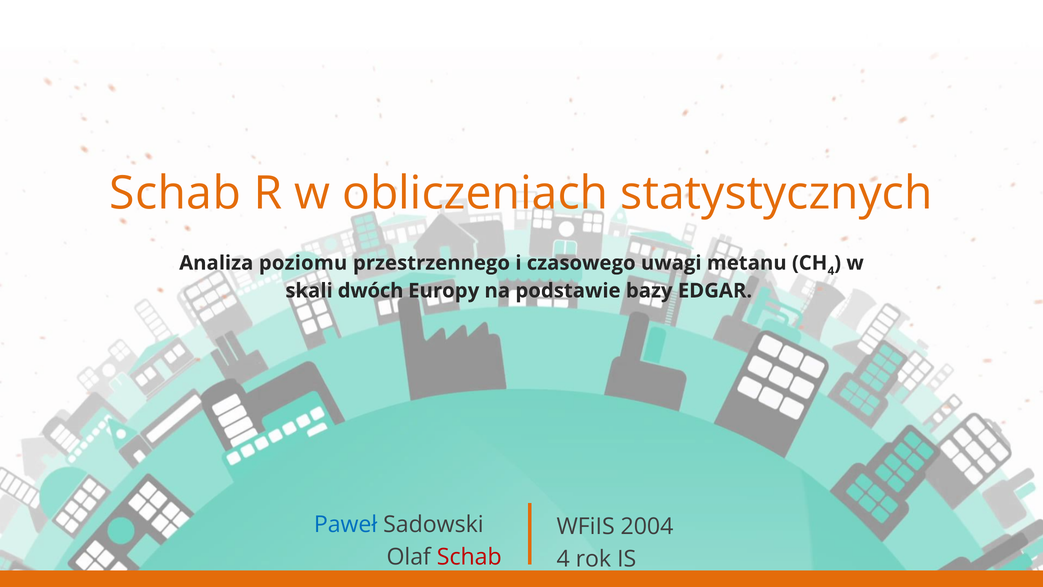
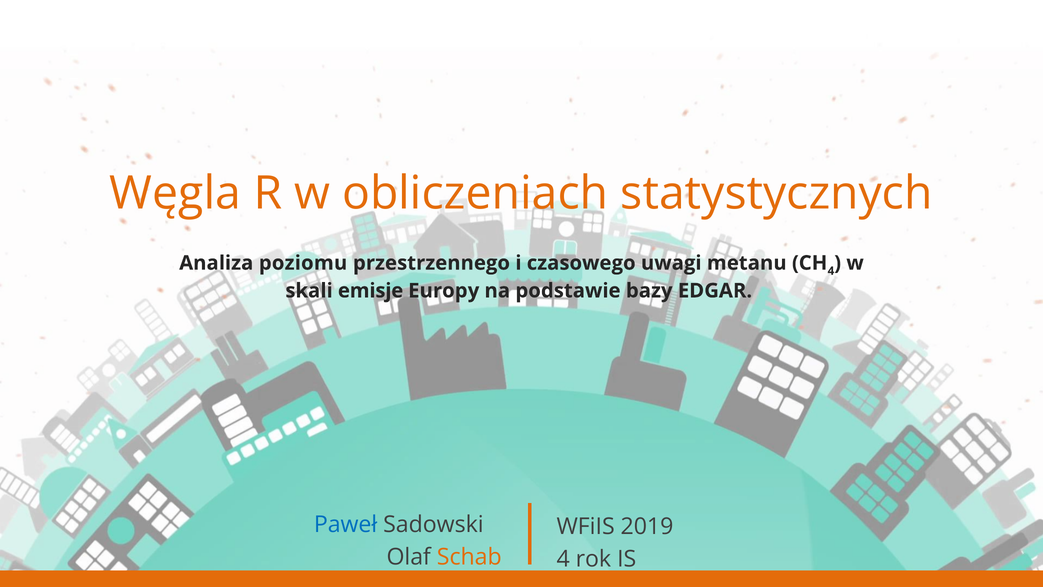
Schab: Schab -> Węgla (175, 193)
dwóch: dwóch -> emisje (371, 291)
2004: 2004 -> 2019 (647, 527)
Schab colour: red -> orange (469, 557)
